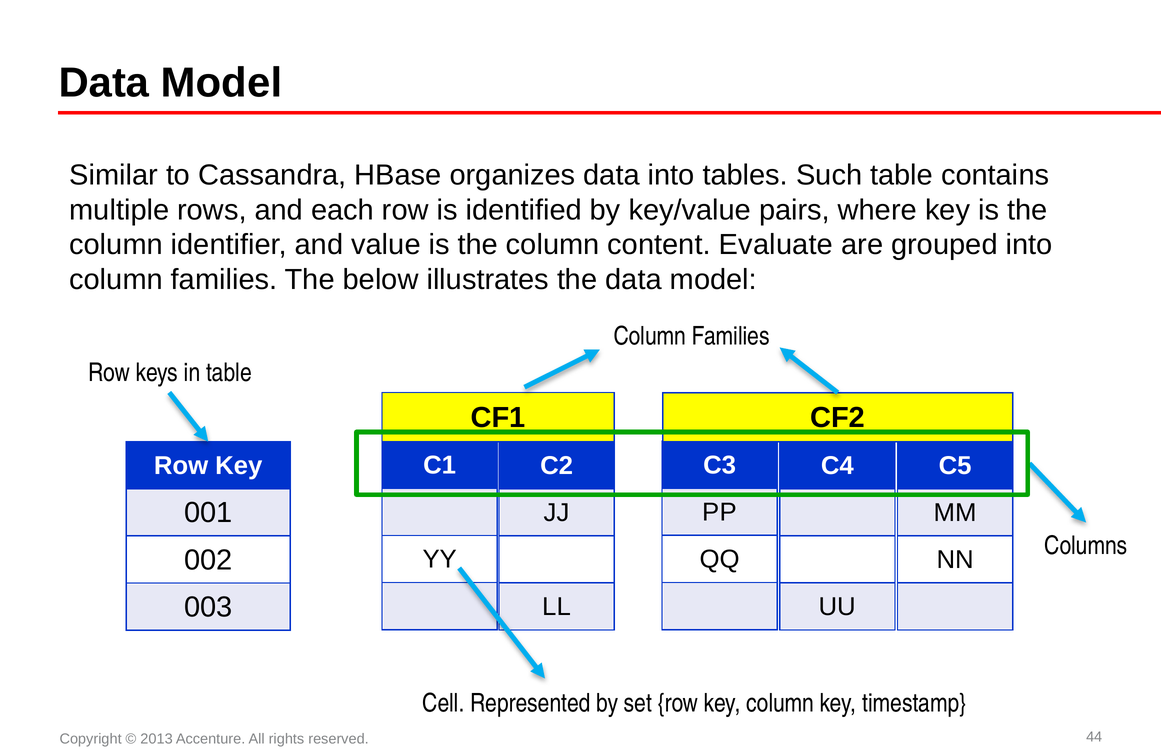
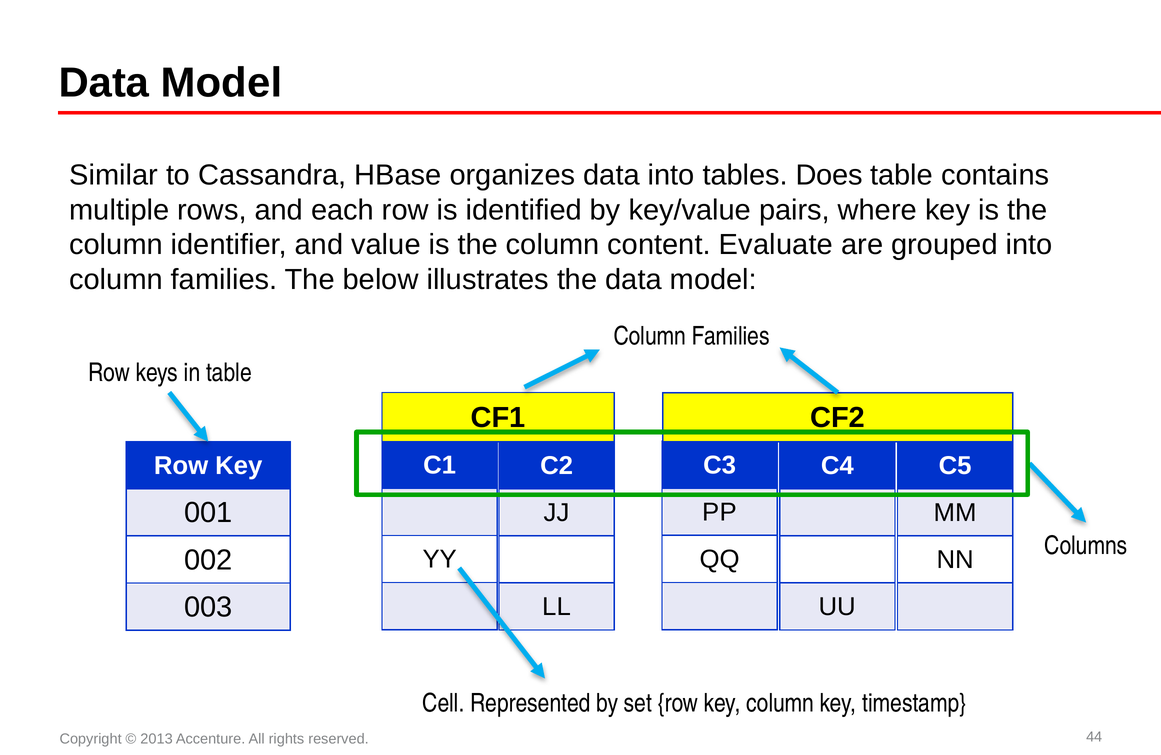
Such: Such -> Does (829, 175)
